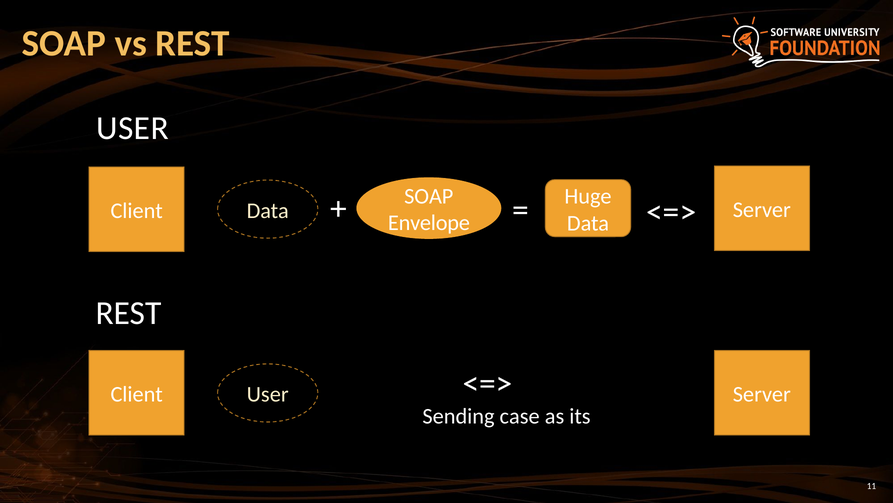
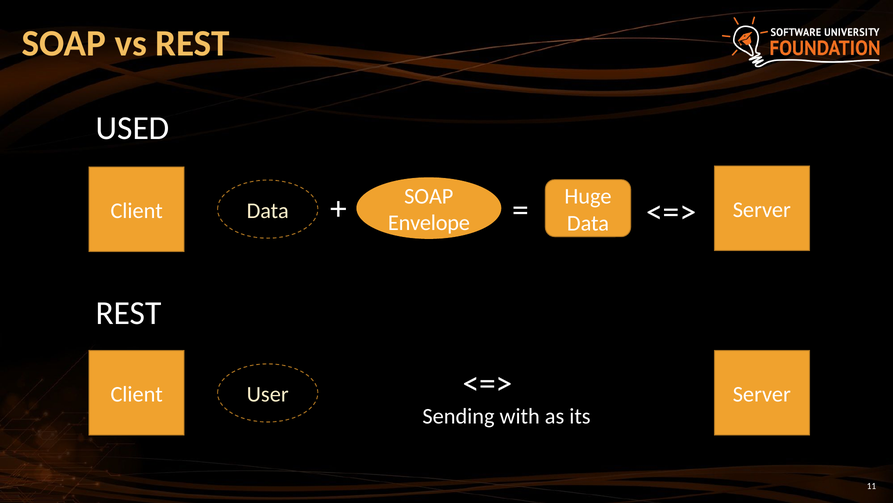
USER: USER -> USED (133, 128)
case: case -> with (520, 416)
